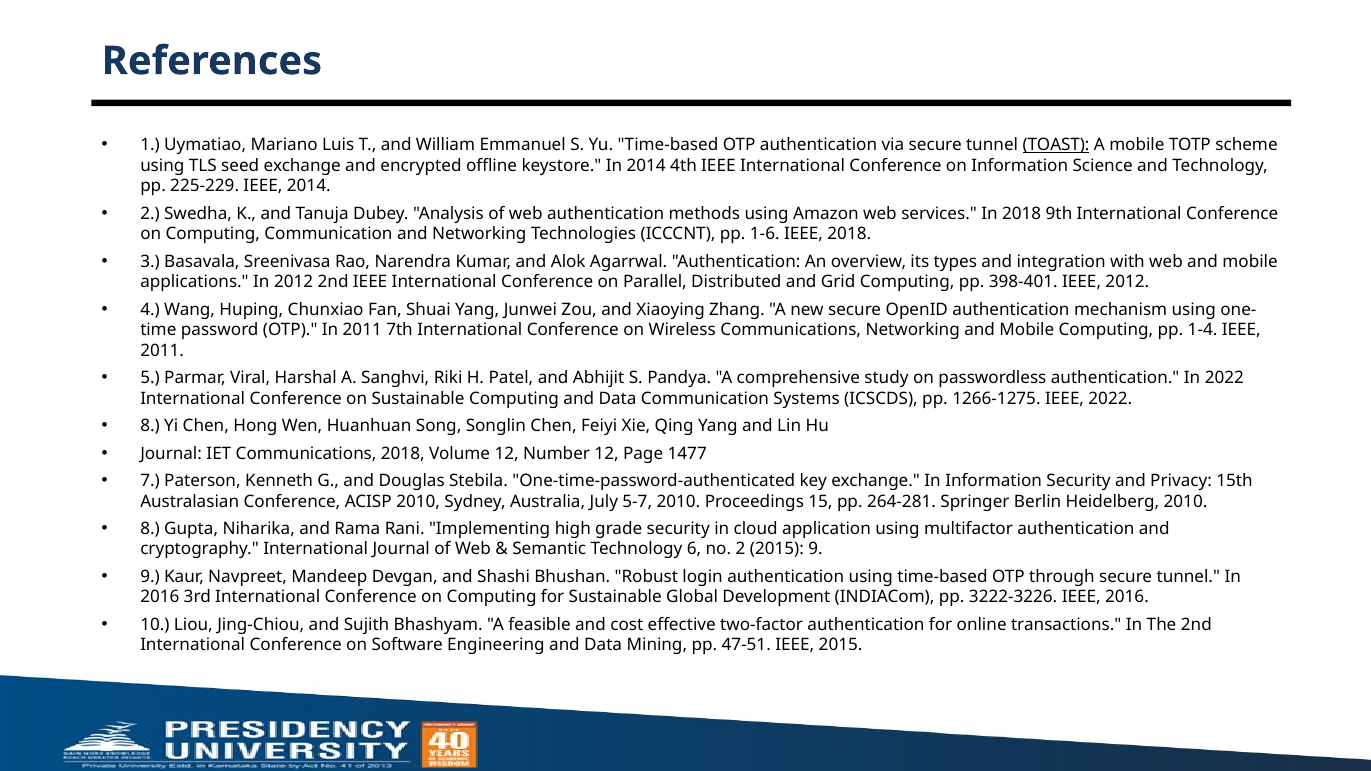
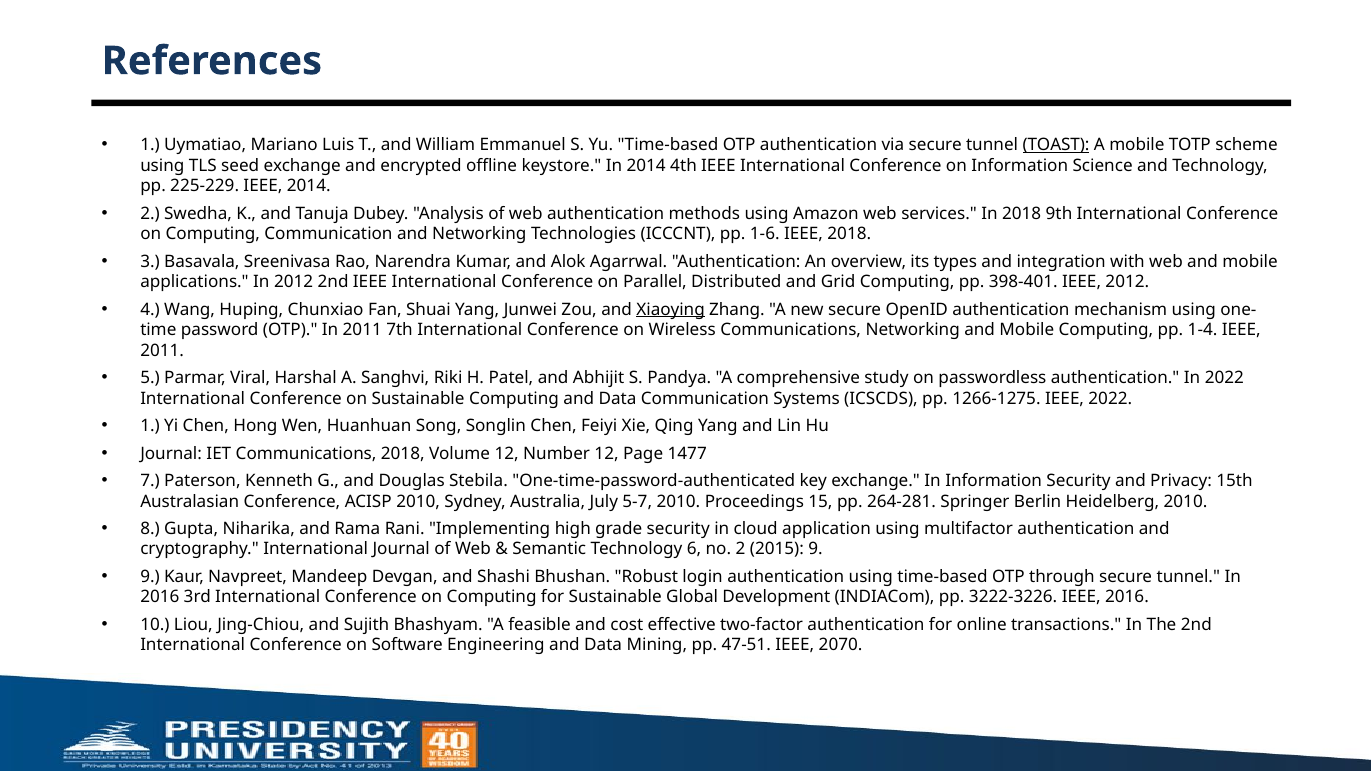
Xiaoying underline: none -> present (671, 310)
8: 8 -> 1 (150, 426)
IEEE 2015: 2015 -> 2070 (841, 645)
